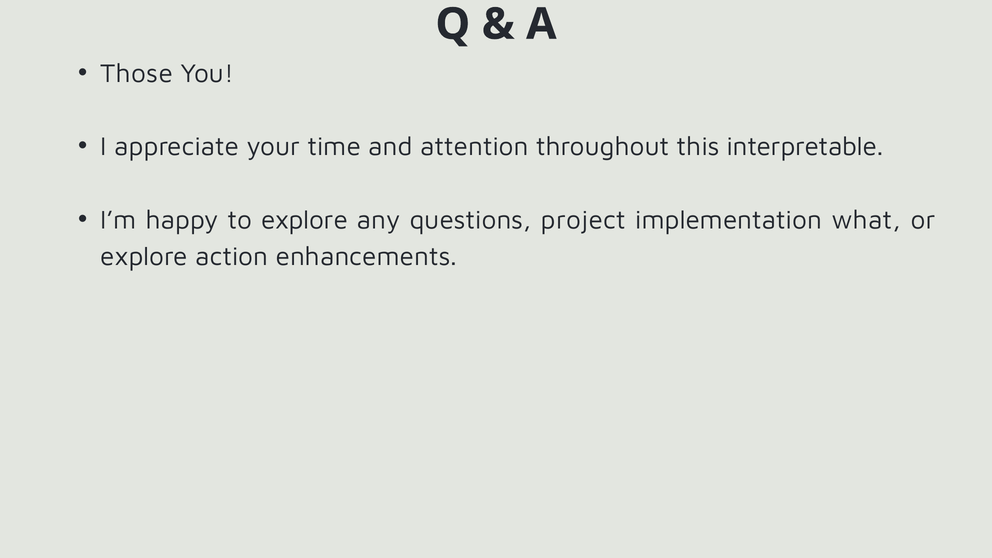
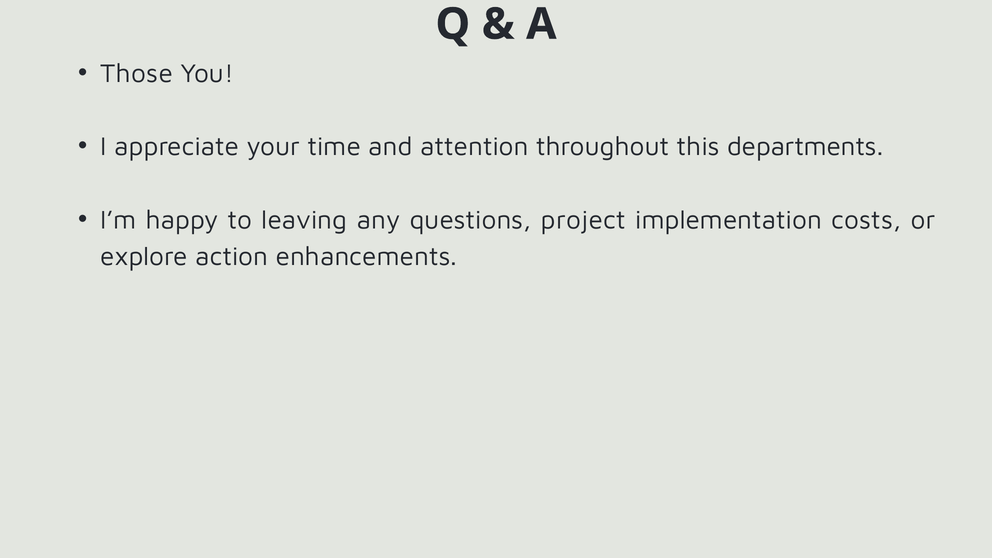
interpretable: interpretable -> departments (805, 147)
to explore: explore -> leaving (304, 220)
what: what -> costs (866, 220)
